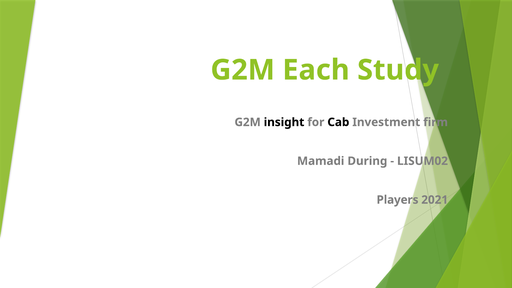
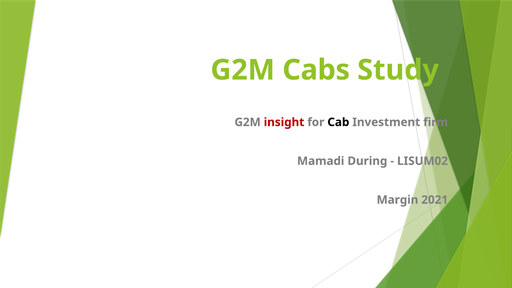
Each: Each -> Cabs (316, 70)
insight colour: black -> red (284, 122)
Players: Players -> Margin (397, 200)
